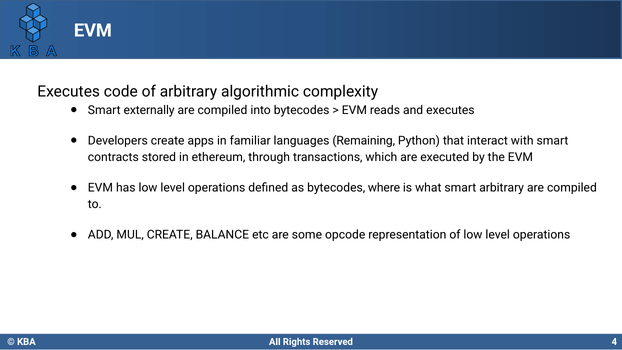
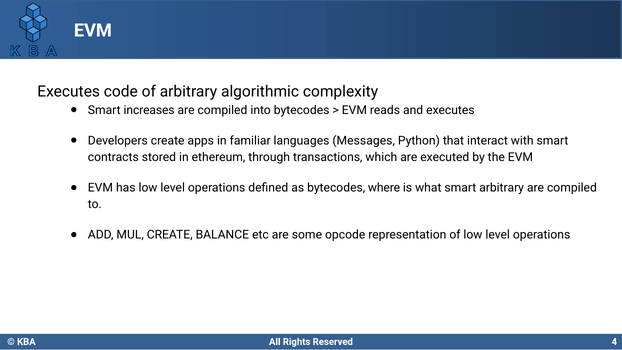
externally: externally -> increases (149, 110)
Remaining: Remaining -> Messages (364, 140)
